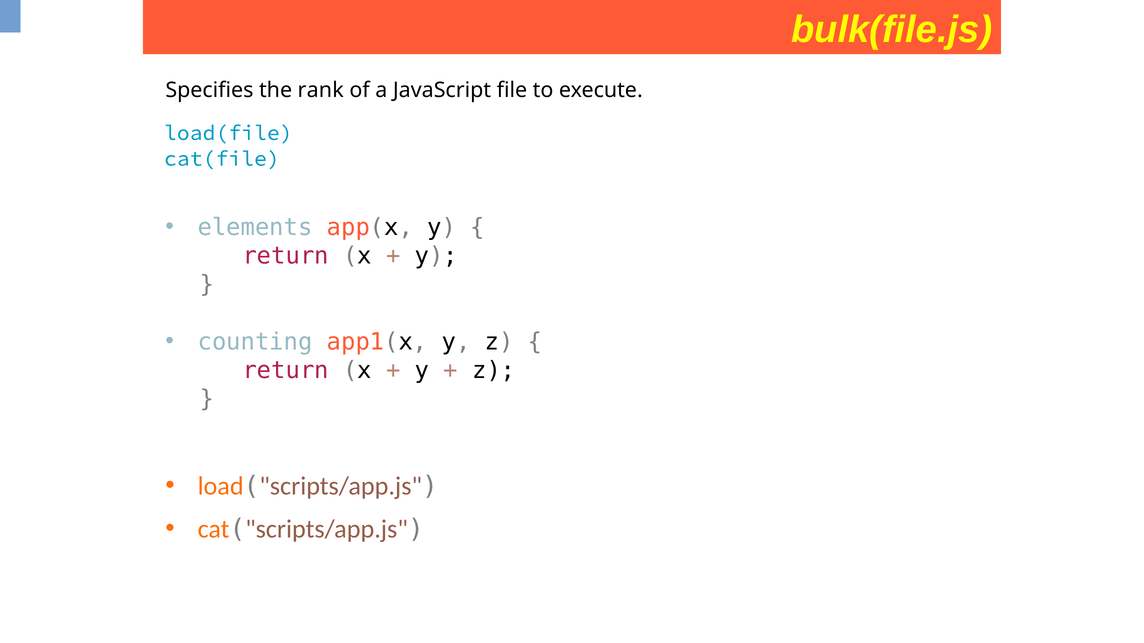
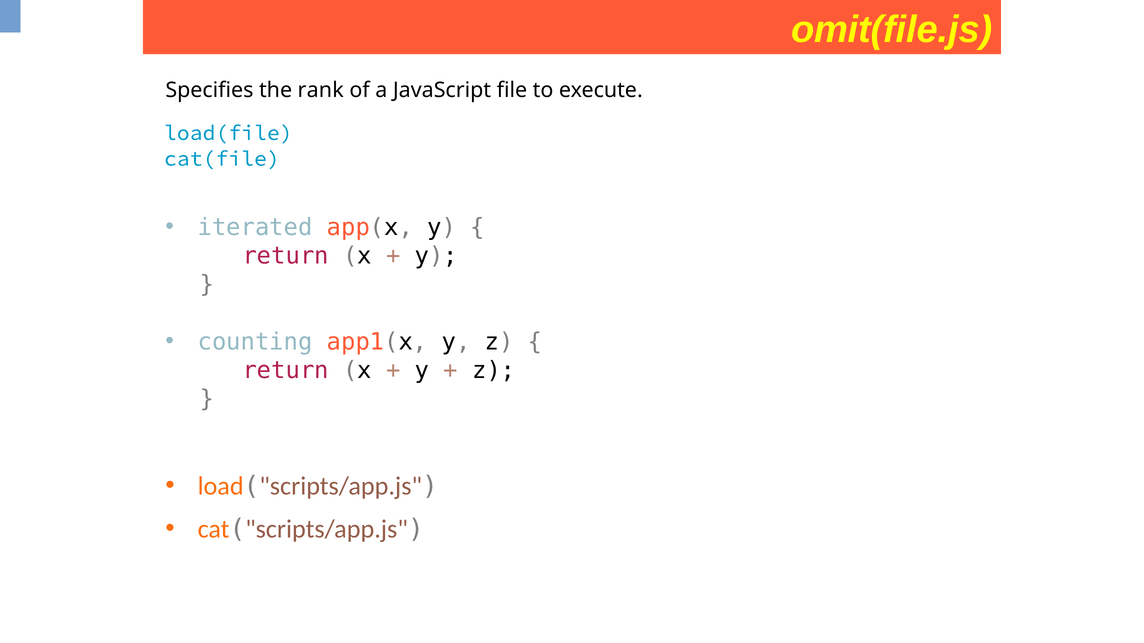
bulk(file.js: bulk(file.js -> omit(file.js (892, 30)
elements: elements -> iterated (255, 228)
